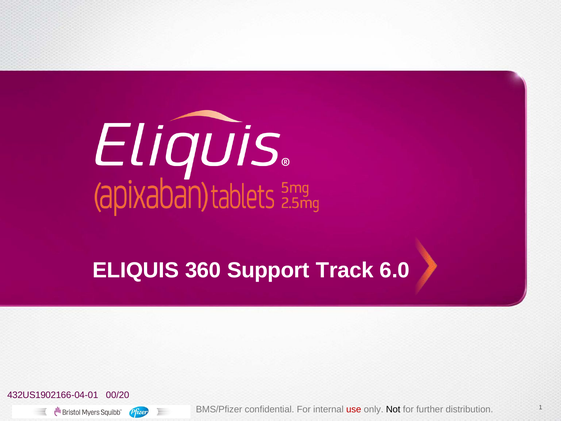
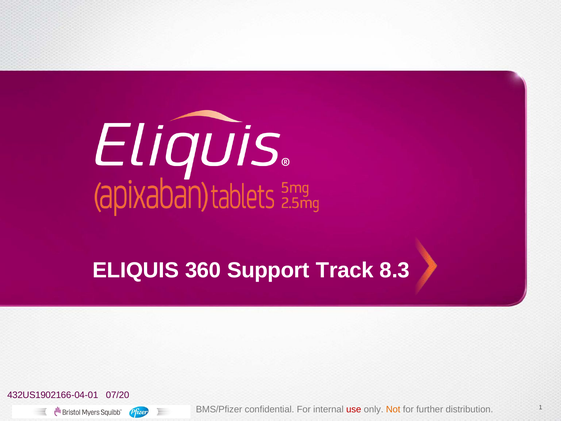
6.0: 6.0 -> 8.3 (395, 270)
00/20: 00/20 -> 07/20 (118, 395)
Not colour: black -> orange (393, 409)
